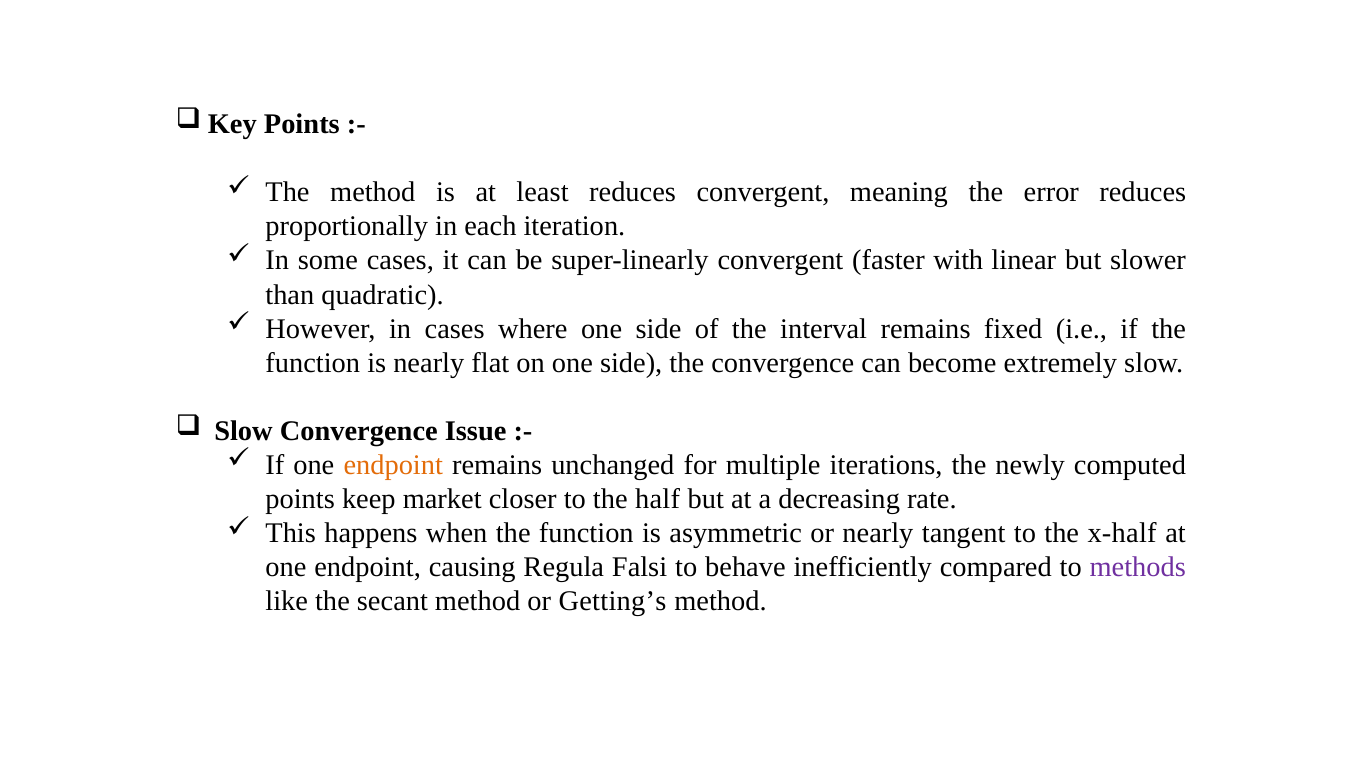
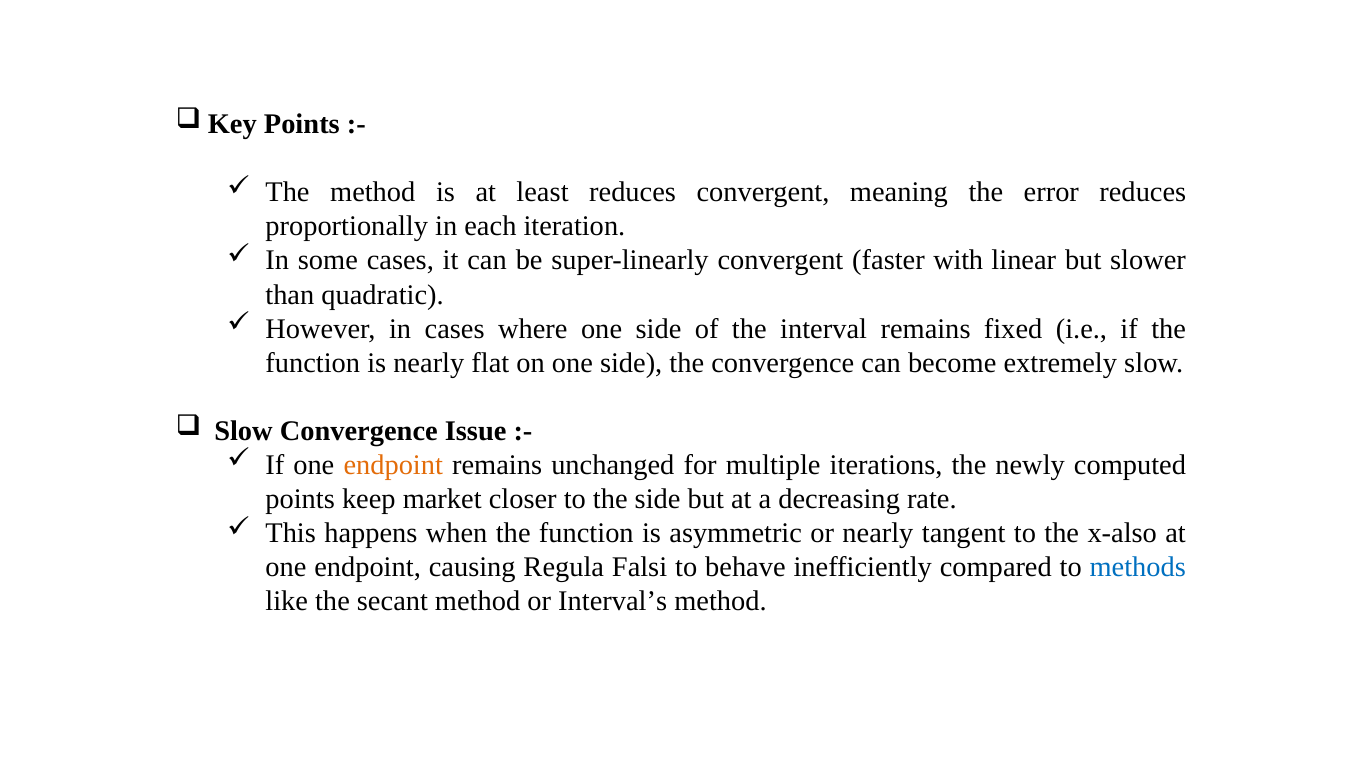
the half: half -> side (658, 499)
x-half: x-half -> x-also (1122, 533)
methods colour: purple -> blue (1138, 567)
Getting’s: Getting’s -> Interval’s (613, 601)
